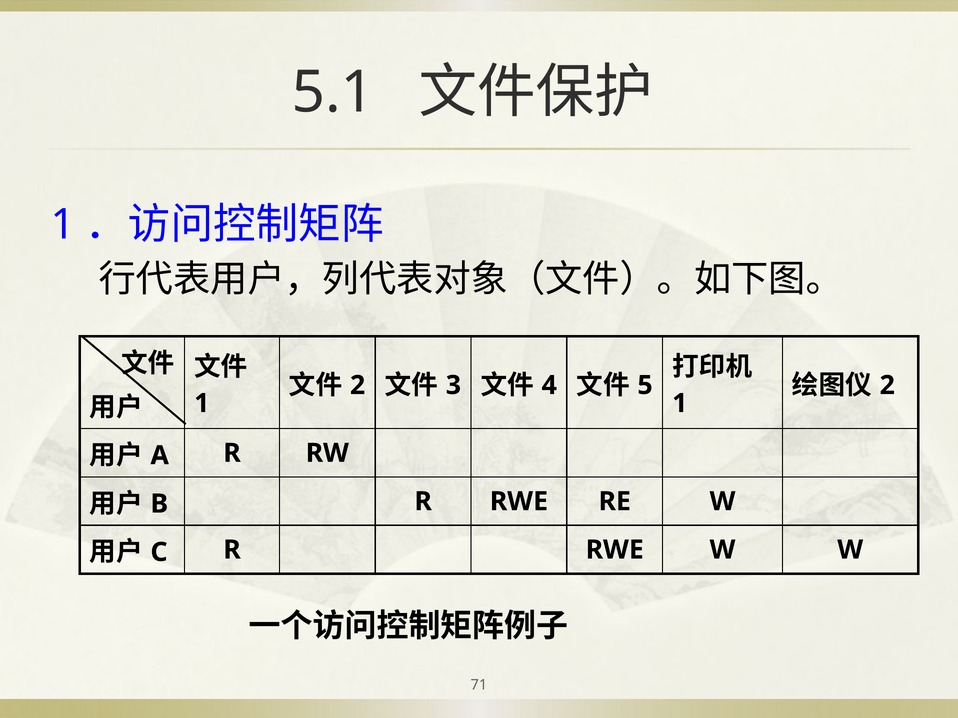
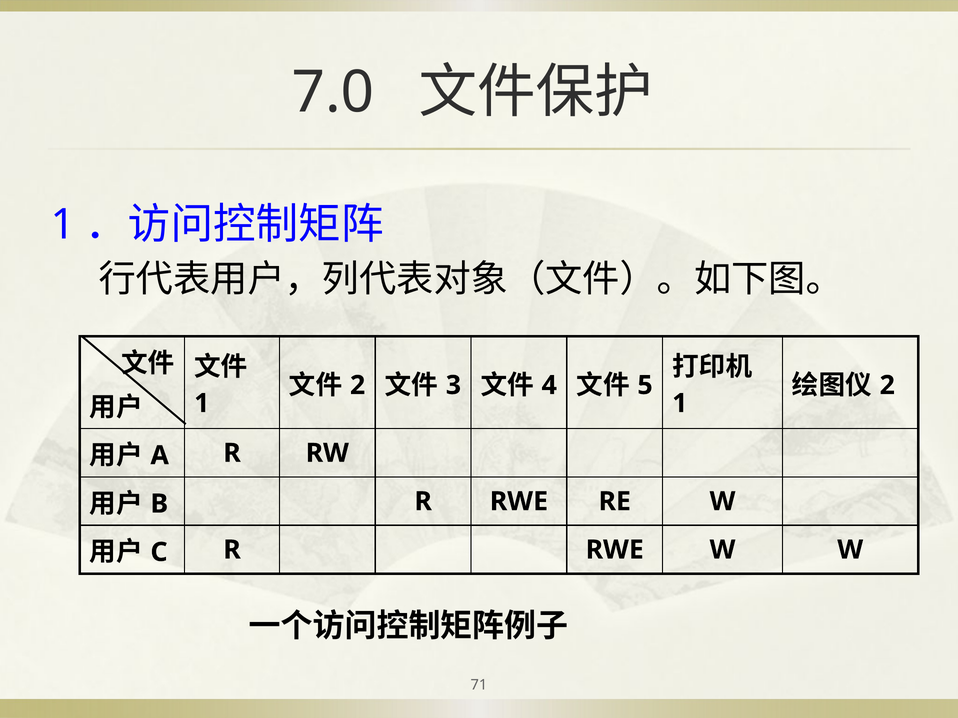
5.1: 5.1 -> 7.0 (333, 93)
